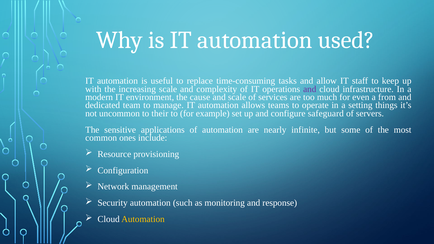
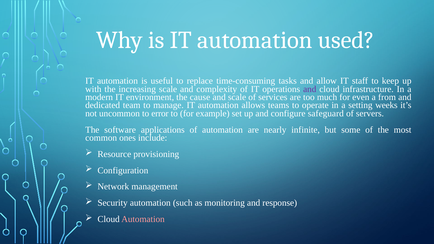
things: things -> weeks (386, 105)
their: their -> error (160, 114)
sensitive: sensitive -> software (120, 130)
Automation colour: yellow -> pink (143, 219)
